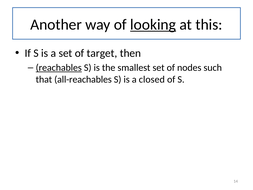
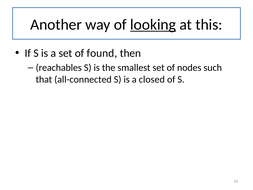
target: target -> found (102, 53)
reachables underline: present -> none (59, 68)
all-reachables: all-reachables -> all-connected (83, 79)
